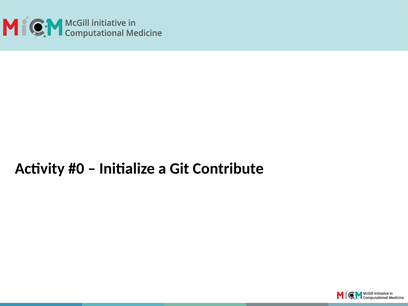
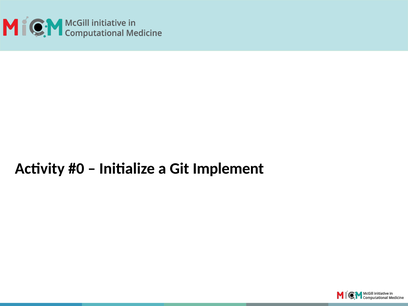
Contribute: Contribute -> Implement (228, 169)
